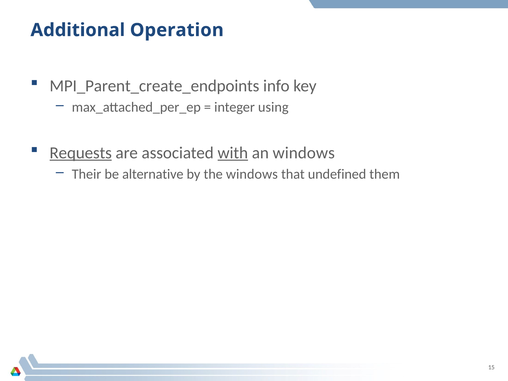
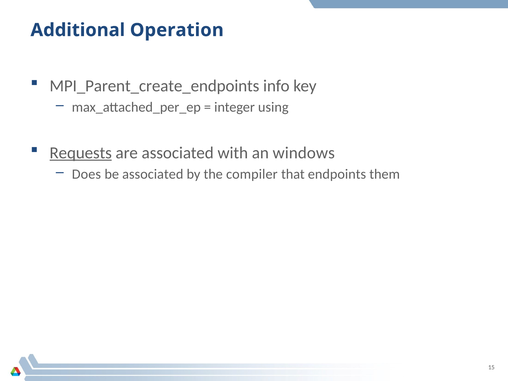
with underline: present -> none (233, 153)
Their: Their -> Does (86, 174)
be alternative: alternative -> associated (153, 174)
the windows: windows -> compiler (252, 174)
undefined: undefined -> endpoints (337, 174)
